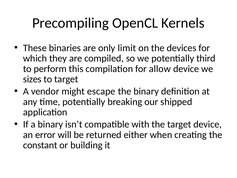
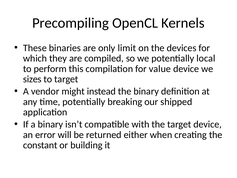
third: third -> local (206, 58)
allow: allow -> value (160, 69)
escape: escape -> instead (101, 91)
